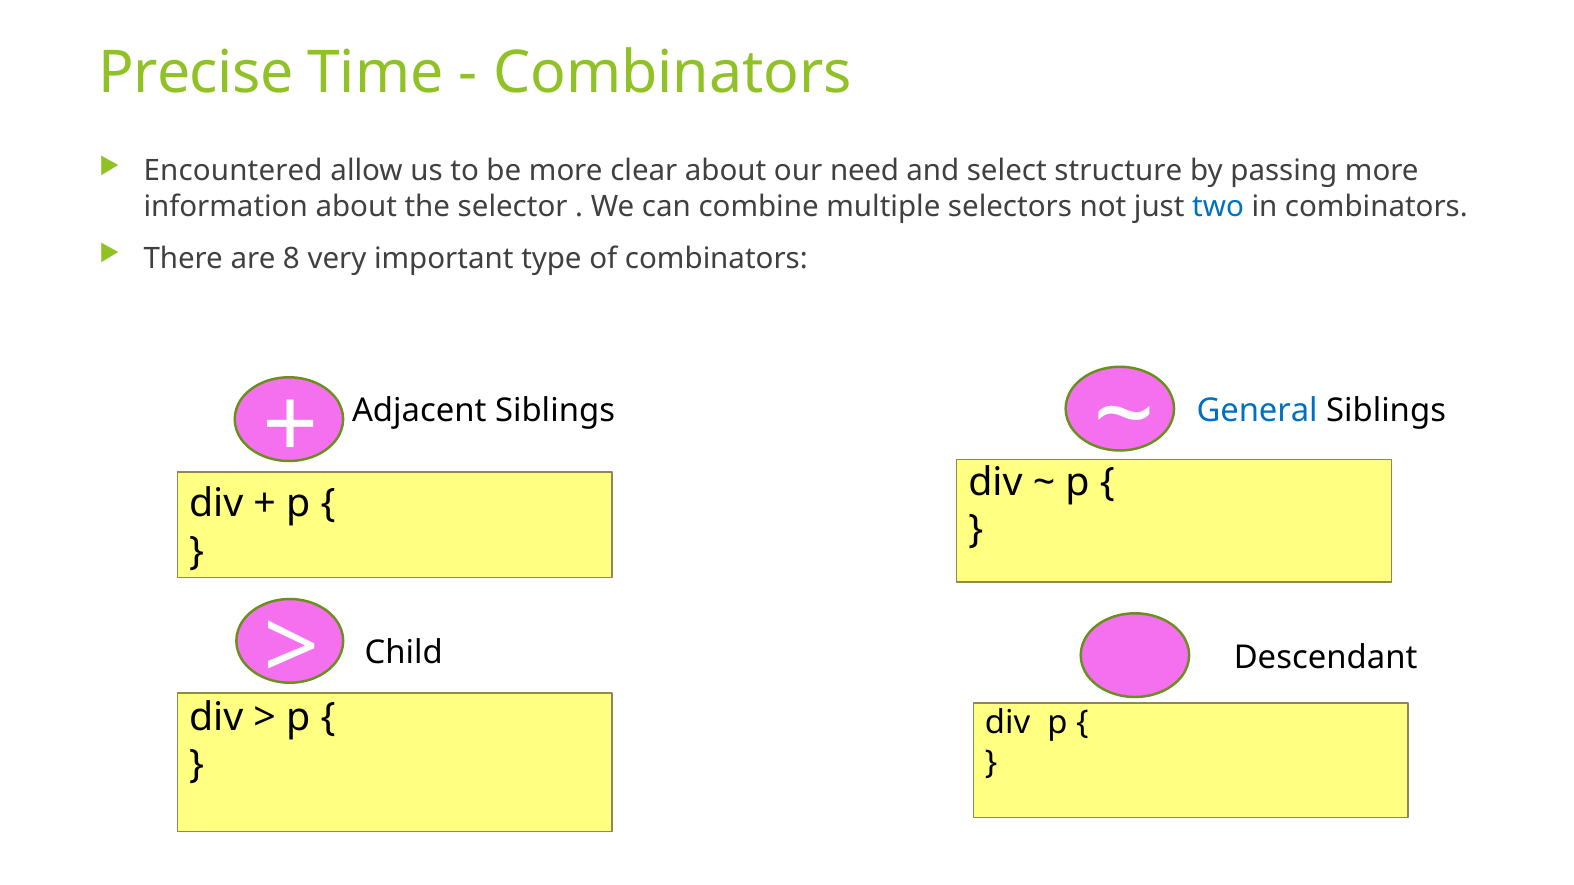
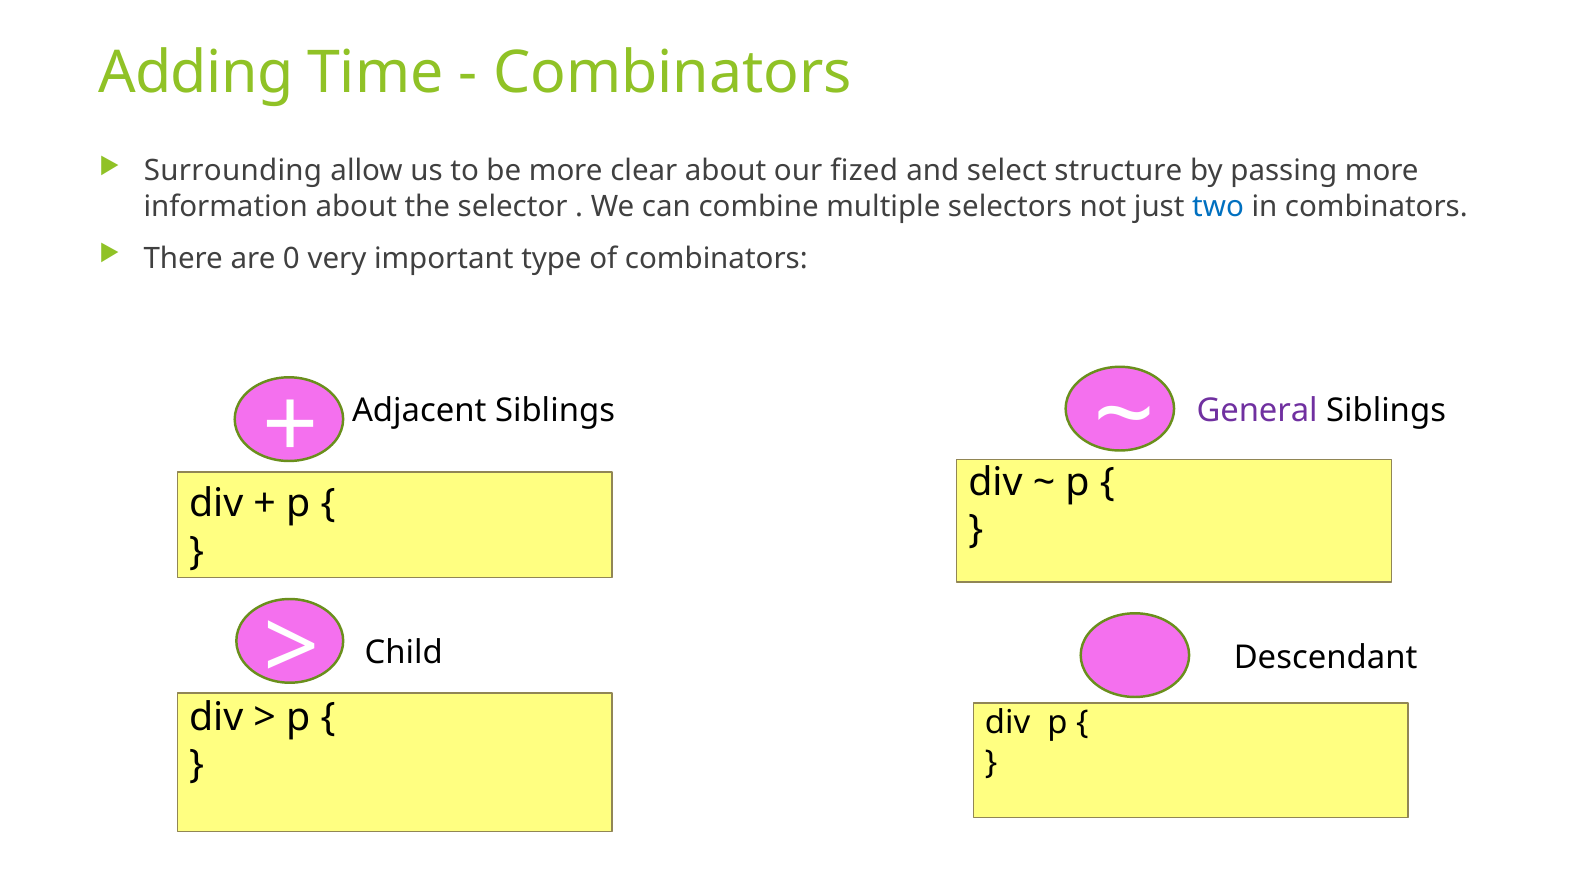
Precise: Precise -> Adding (196, 73)
Encountered: Encountered -> Surrounding (233, 171)
need: need -> fized (864, 171)
8: 8 -> 0 (291, 258)
General colour: blue -> purple (1257, 411)
